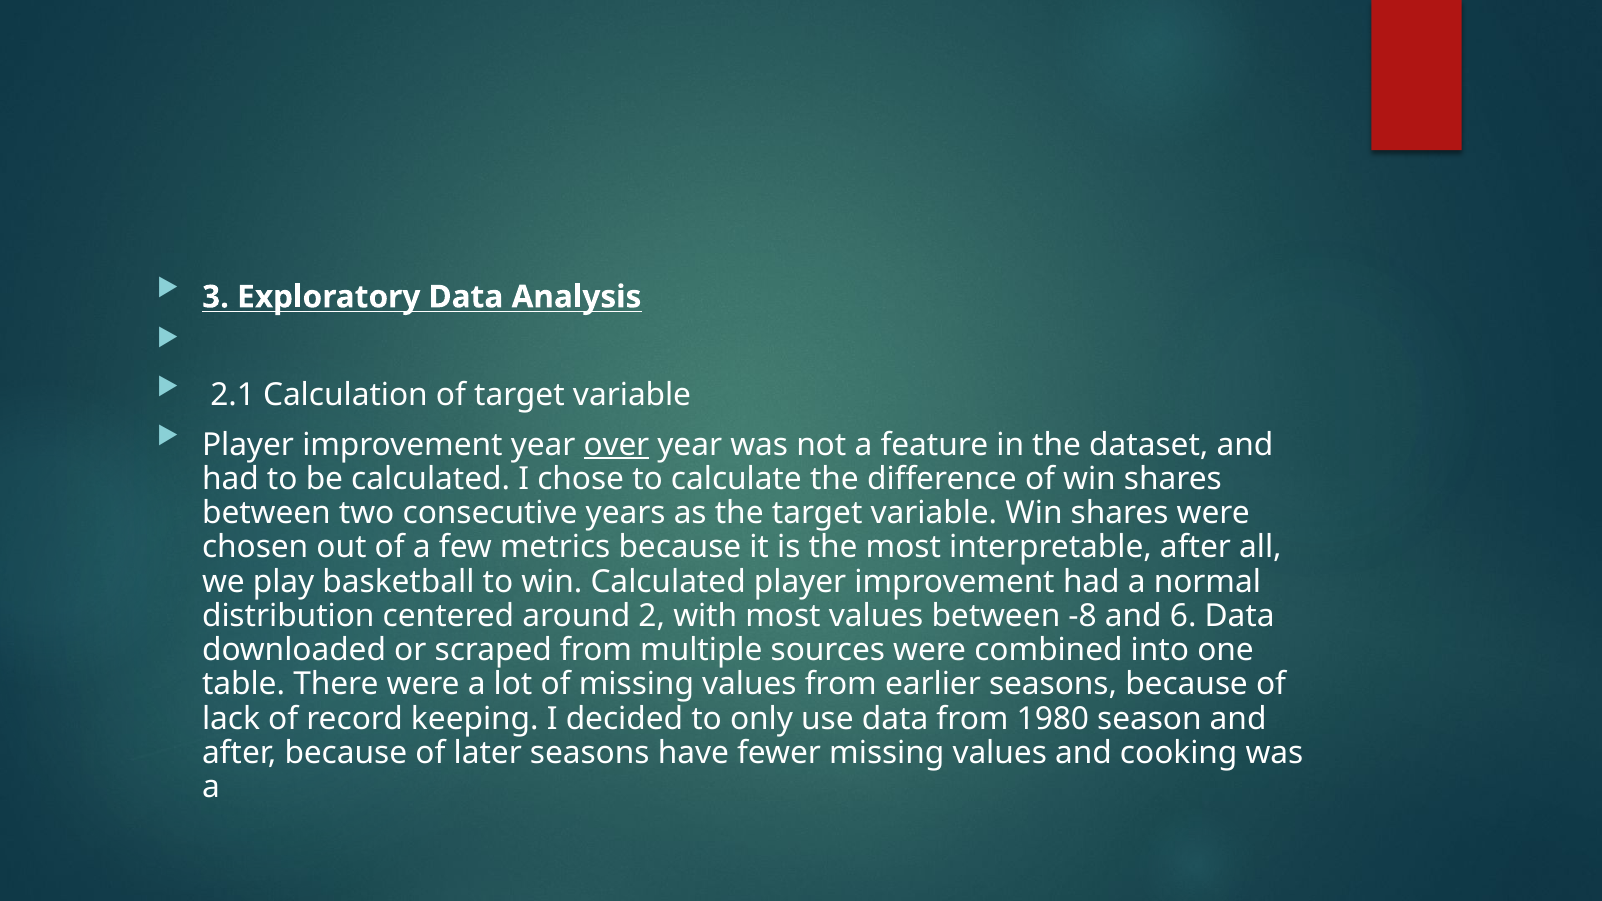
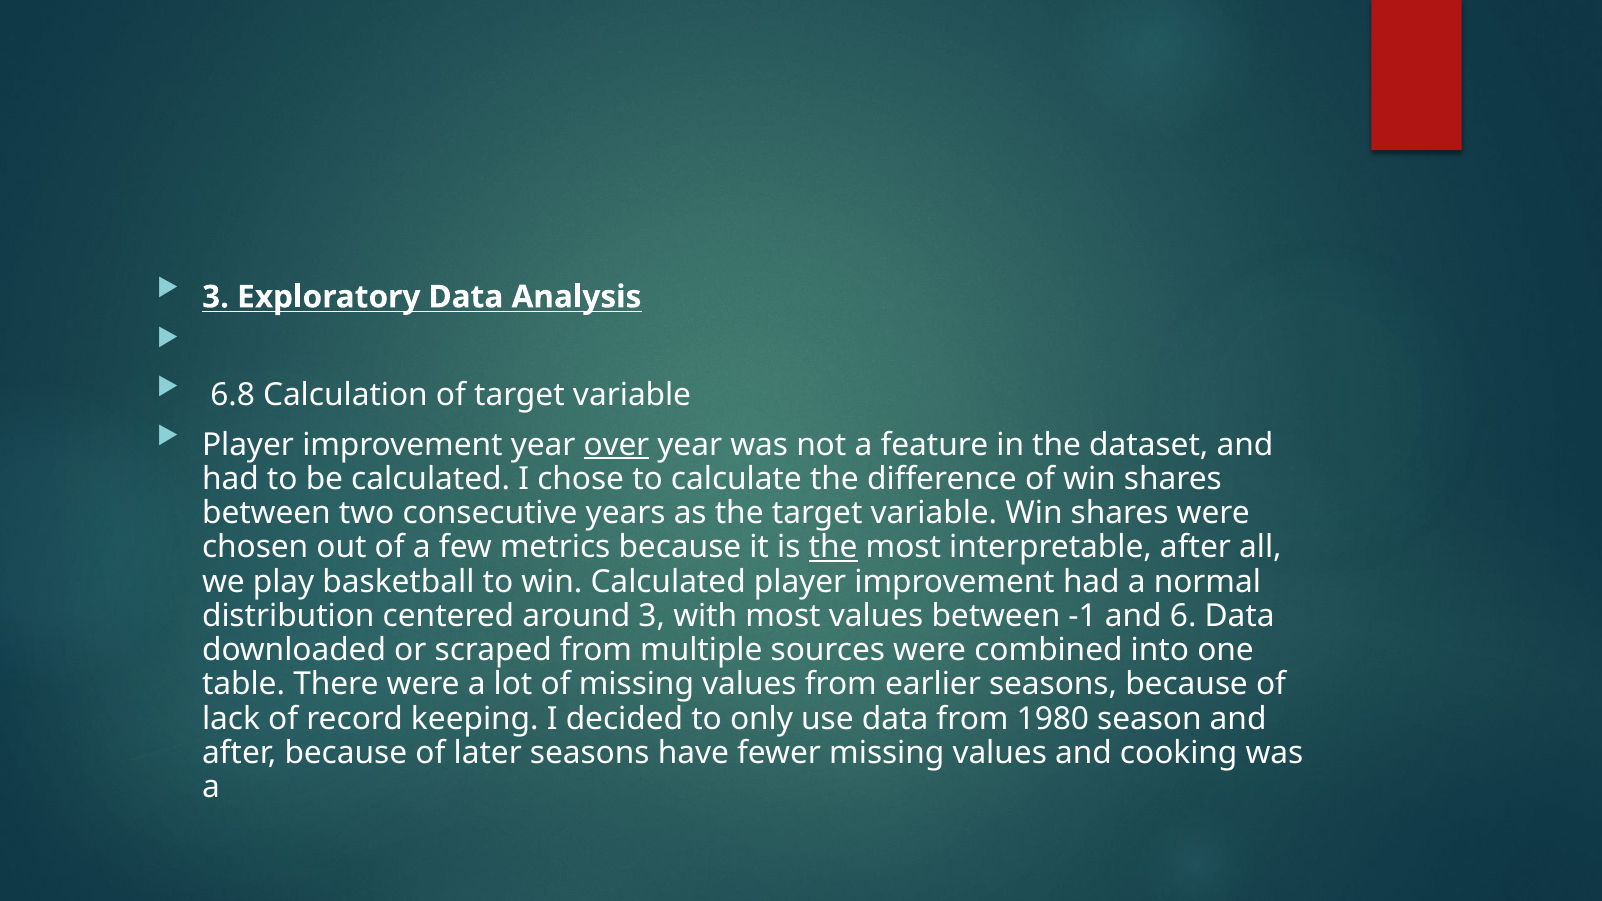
2.1: 2.1 -> 6.8 (233, 395)
the underline: none -> present (833, 547)
around 2: 2 -> 3 (652, 616)
-8: -8 -> -1 (1083, 616)
